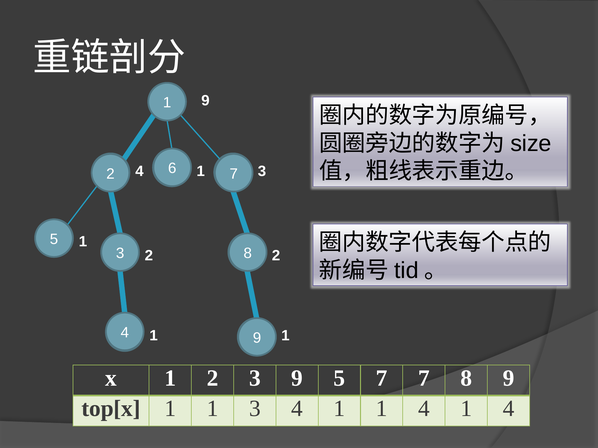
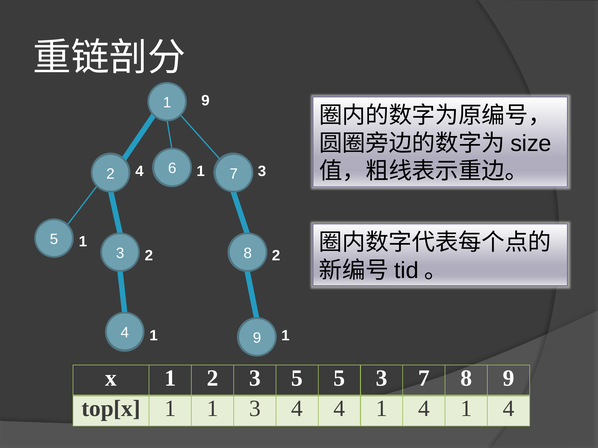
3 9: 9 -> 5 (297, 379)
5 7: 7 -> 3 (382, 379)
3 4 1: 1 -> 4 (339, 409)
